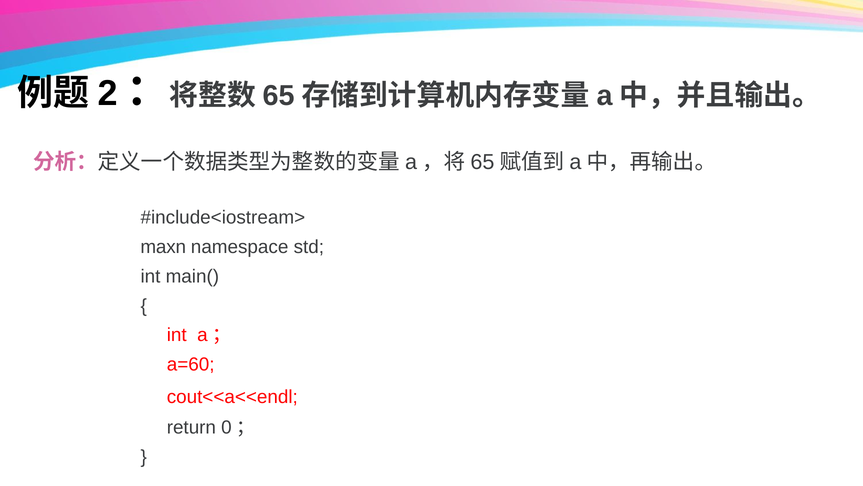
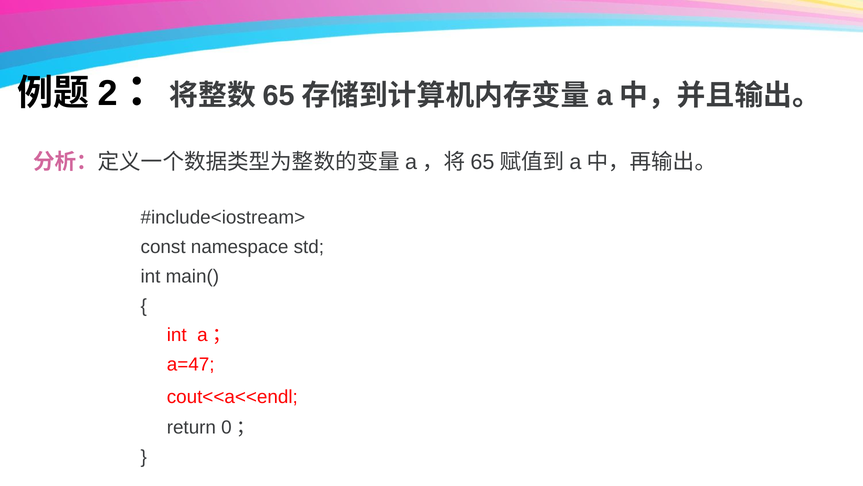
maxn: maxn -> const (163, 247)
a=60: a=60 -> a=47 (191, 364)
